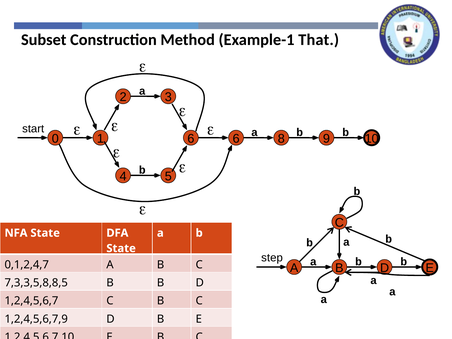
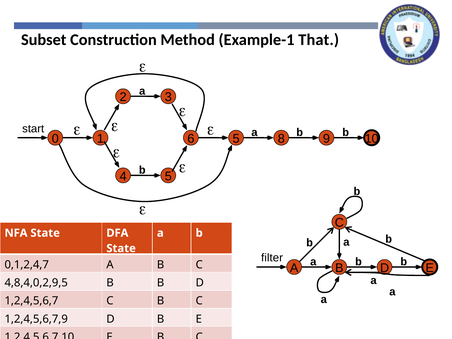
6 6: 6 -> 5 (236, 139)
step: step -> filter (272, 258)
7,3,3,5,8,8,5: 7,3,3,5,8,8,5 -> 4,8,4,0,2,9,5 (36, 283)
